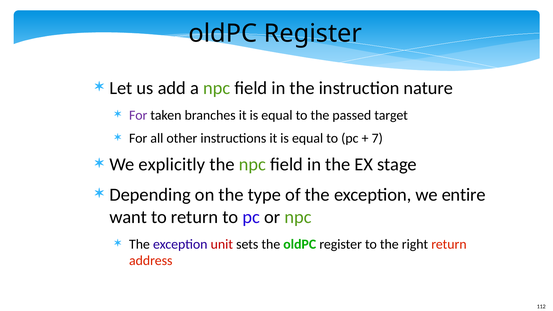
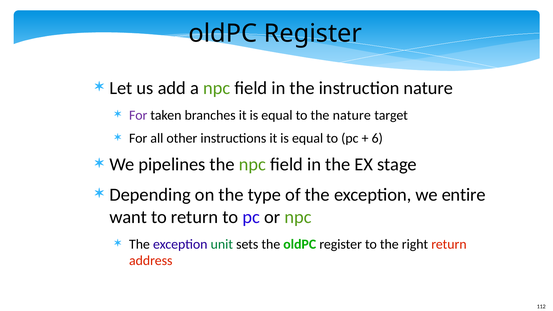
the passed: passed -> nature (352, 115)
7: 7 -> 6 (377, 138)
explicitly: explicitly -> pipelines (172, 165)
unit colour: red -> green (222, 244)
